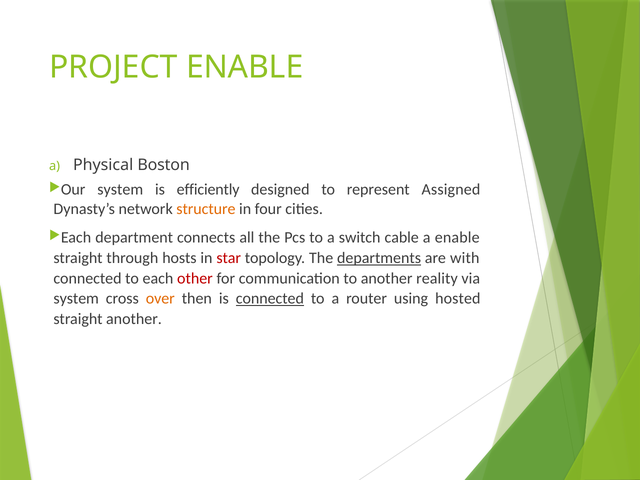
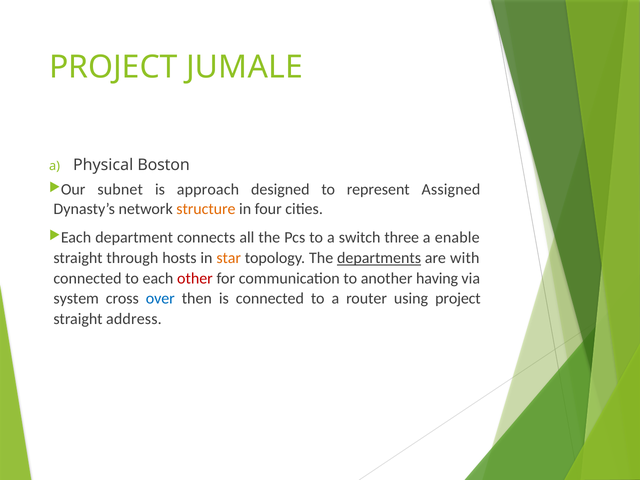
PROJECT ENABLE: ENABLE -> JUMALE (245, 67)
system: system -> subnet (120, 190)
efficiently: efficiently -> approach (208, 190)
cable: cable -> three (402, 238)
star colour: red -> orange (229, 258)
reality: reality -> having (437, 278)
over colour: orange -> blue (160, 299)
connected underline: present -> none (270, 299)
using hosted: hosted -> project (458, 299)
straight another: another -> address (134, 319)
